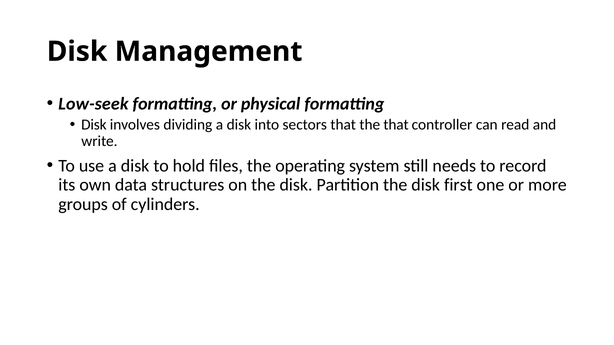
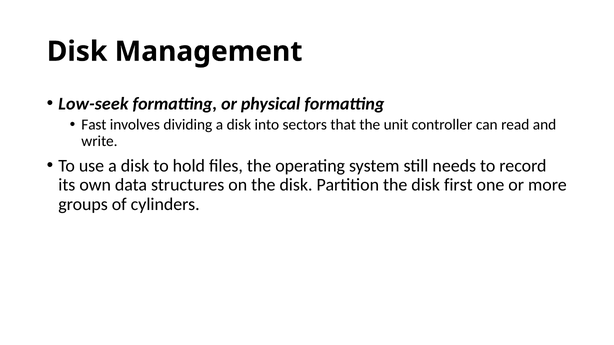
Disk: Disk -> Fast (94, 125)
the that: that -> unit (396, 125)
